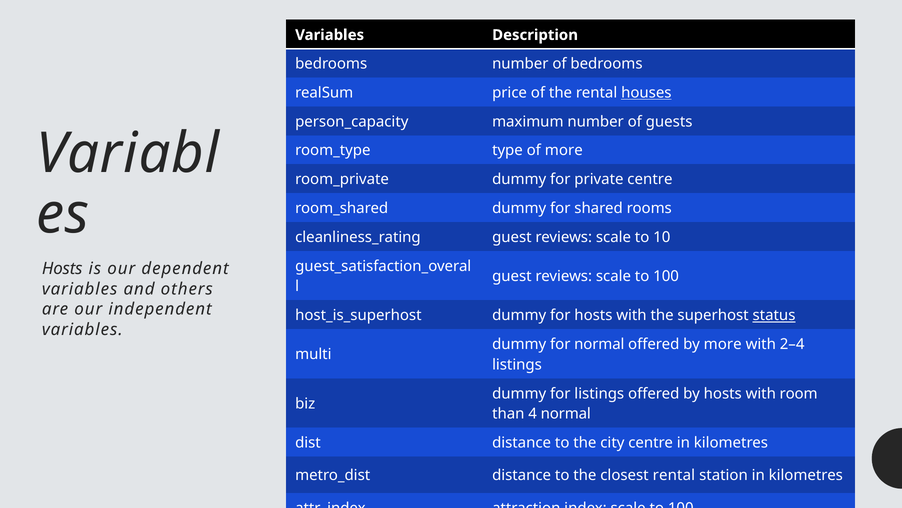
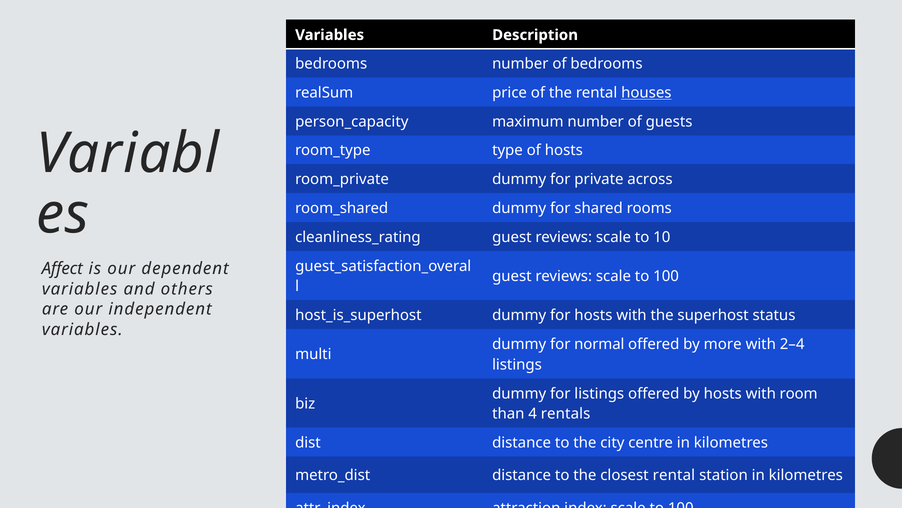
of more: more -> hosts (564, 150)
private centre: centre -> across (650, 179)
Hosts: Hosts -> Affect (62, 268)
status underline: present -> none (774, 315)
4 normal: normal -> rentals (566, 413)
